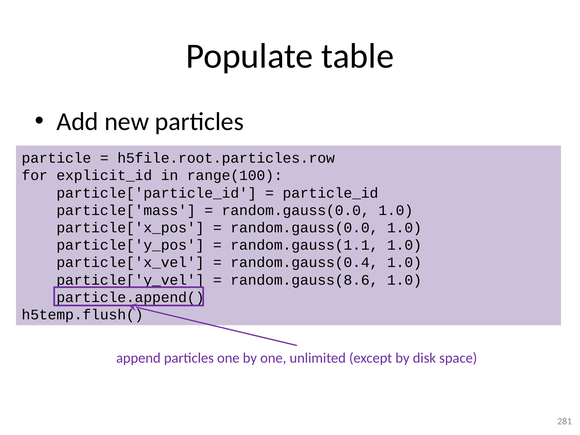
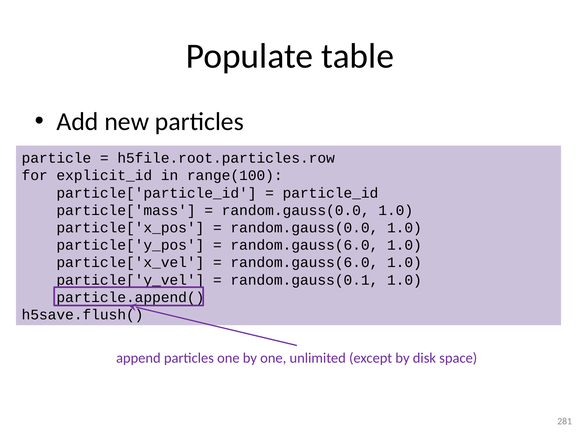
random.gauss(1.1: random.gauss(1.1 -> random.gauss(6.0 (304, 245)
random.gauss(0.4: random.gauss(0.4 -> random.gauss(6.0 (304, 263)
random.gauss(8.6: random.gauss(8.6 -> random.gauss(0.1 (304, 280)
h5temp.flush(: h5temp.flush( -> h5save.flush( (83, 315)
